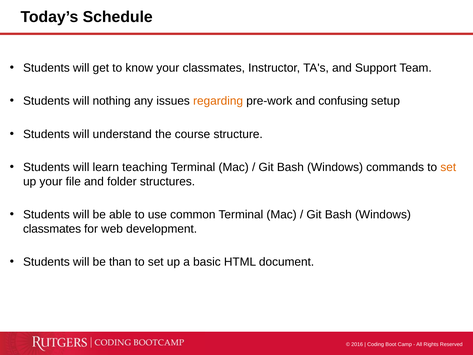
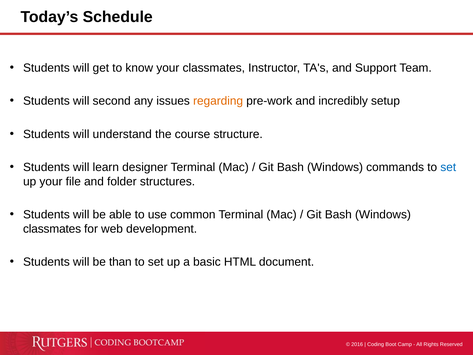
nothing: nothing -> second (112, 101)
confusing: confusing -> incredibly (343, 101)
teaching: teaching -> designer (145, 167)
set colour: orange -> blue (448, 167)
